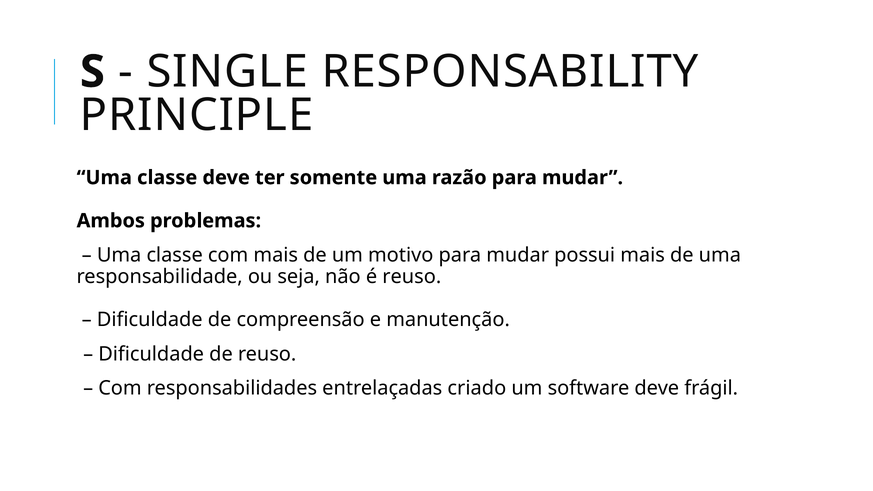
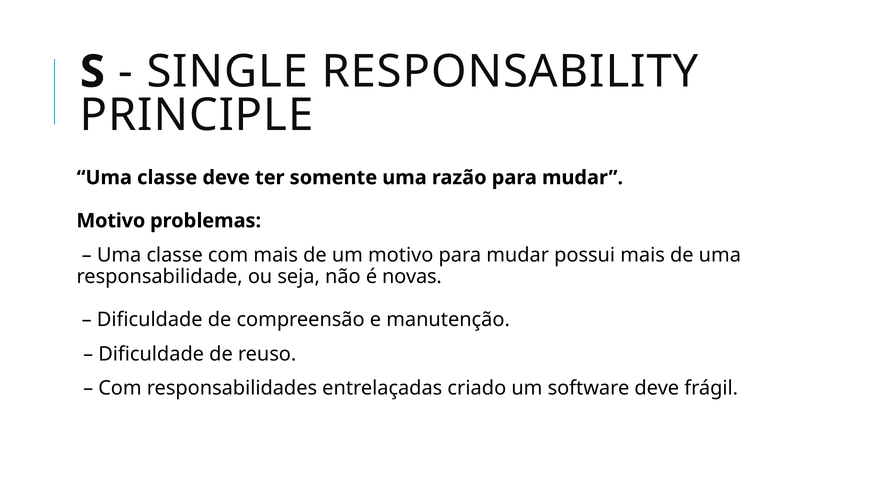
Ambos: Ambos -> Motivo (111, 221)
é reuso: reuso -> novas (412, 277)
